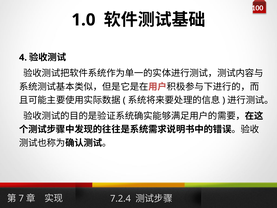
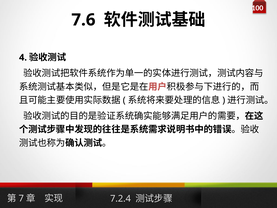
1.0: 1.0 -> 7.6 (83, 20)
